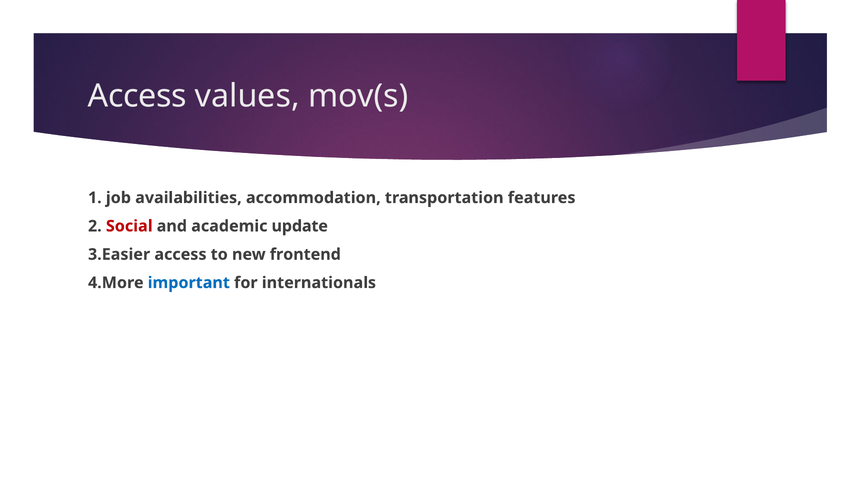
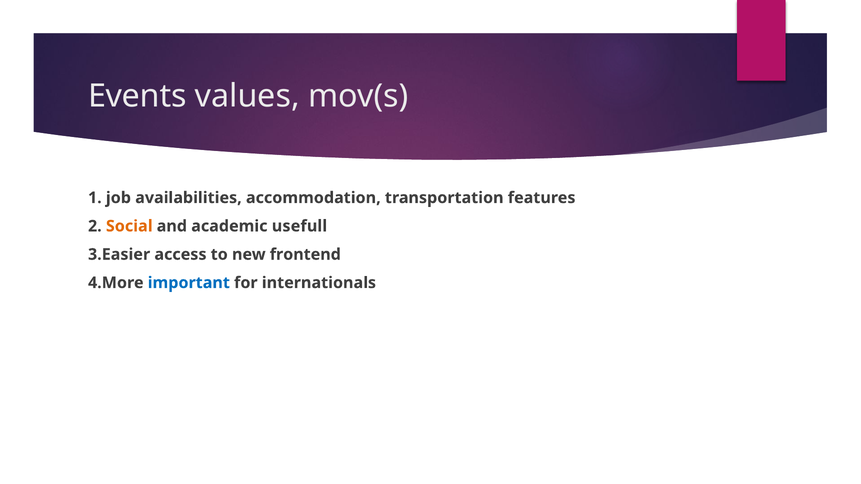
Access: Access -> Events (137, 96)
Social colour: red -> orange (129, 226)
update: update -> usefull (300, 226)
